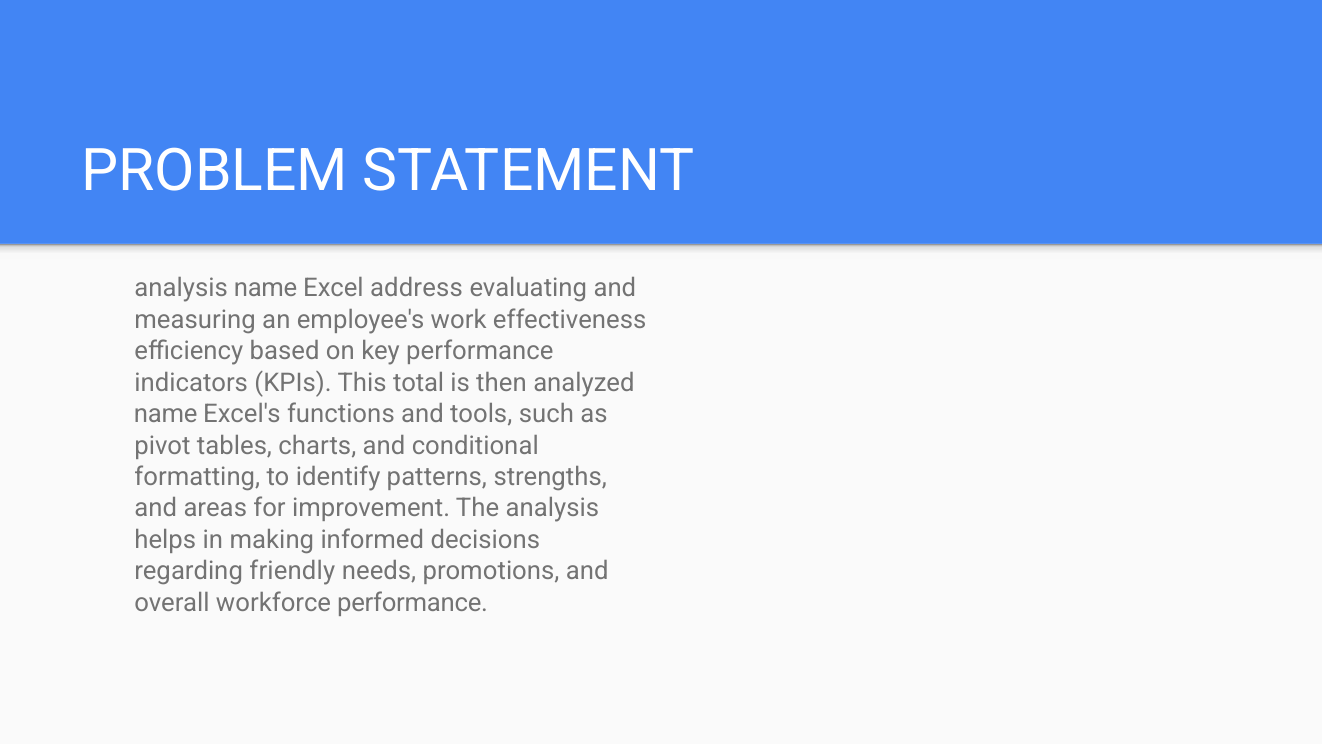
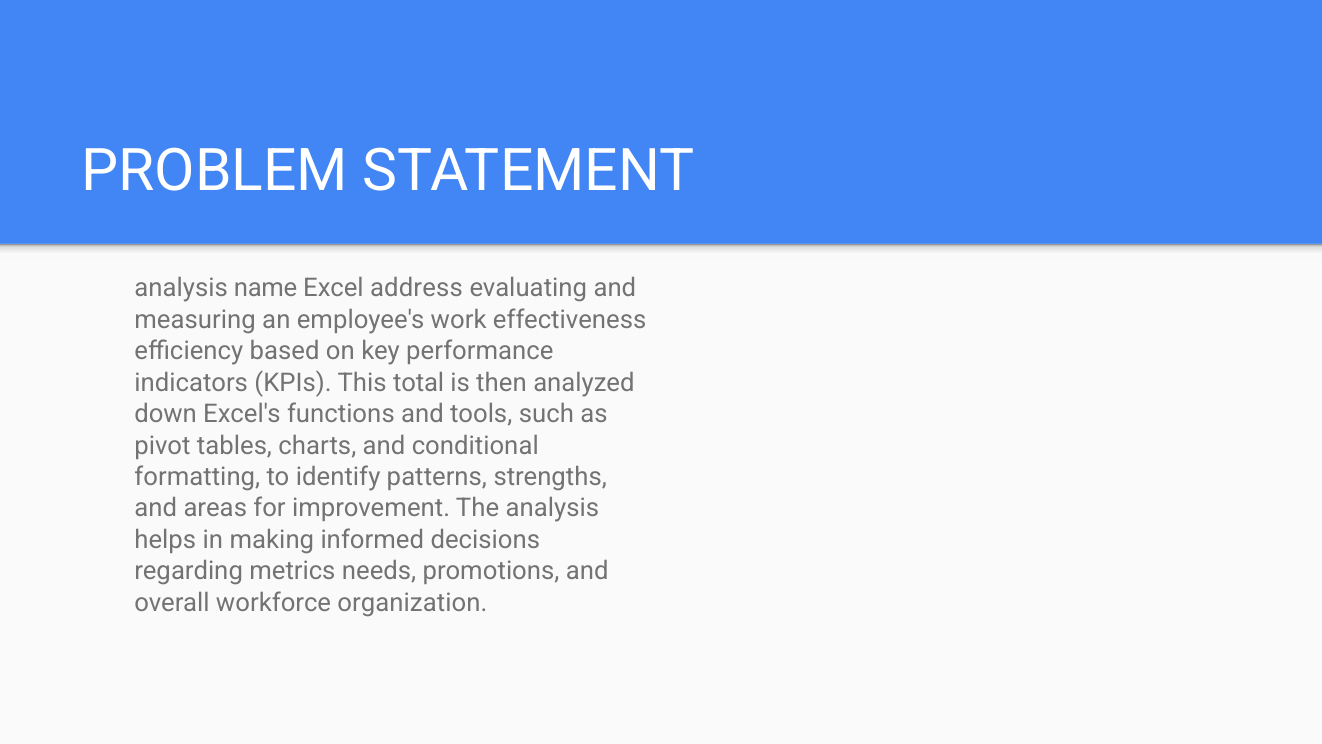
name: name -> down (166, 414)
friendly: friendly -> metrics (292, 571)
workforce performance: performance -> organization (412, 603)
